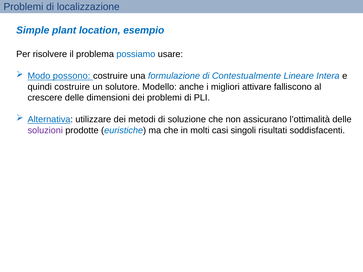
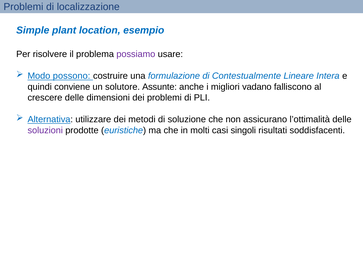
possiamo colour: blue -> purple (136, 54)
quindi costruire: costruire -> conviene (72, 87)
Modello: Modello -> Assunte (160, 87)
attivare: attivare -> vadano (257, 87)
